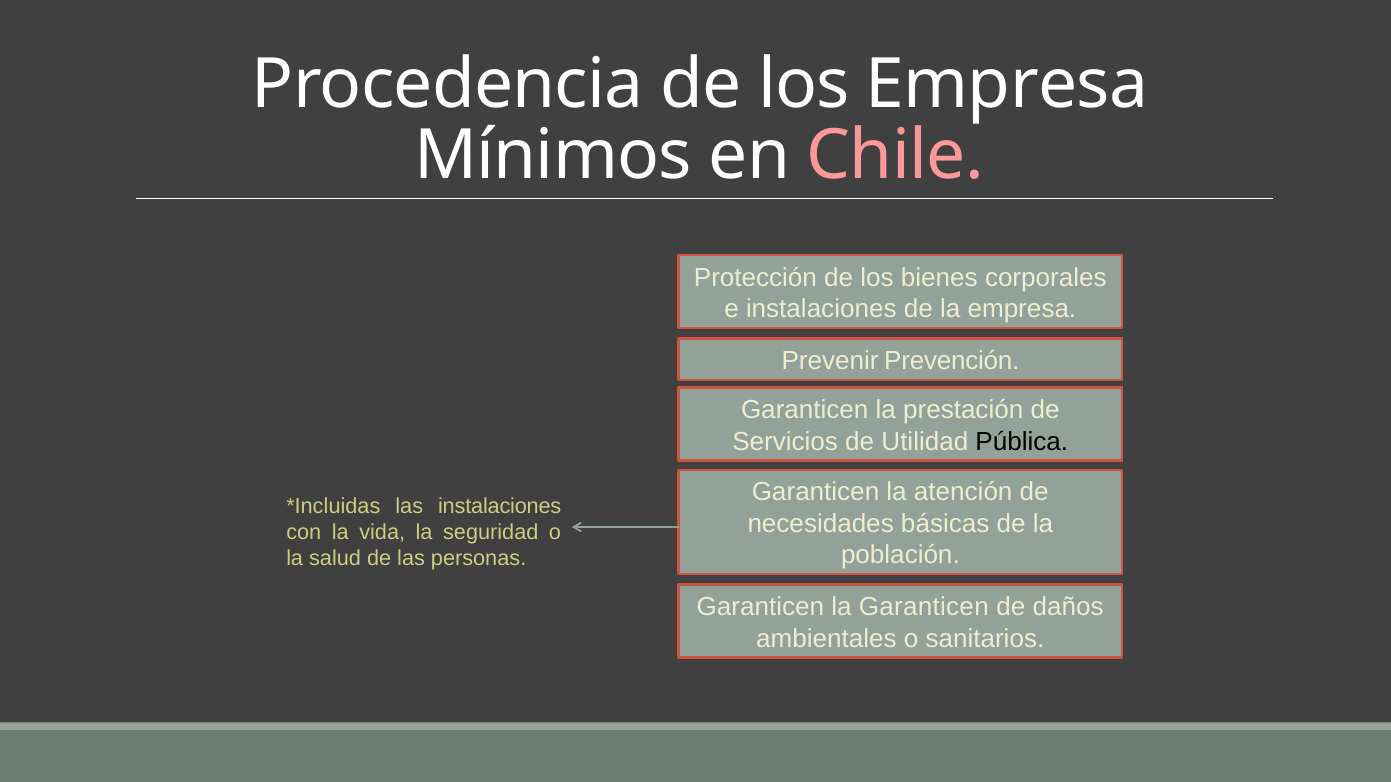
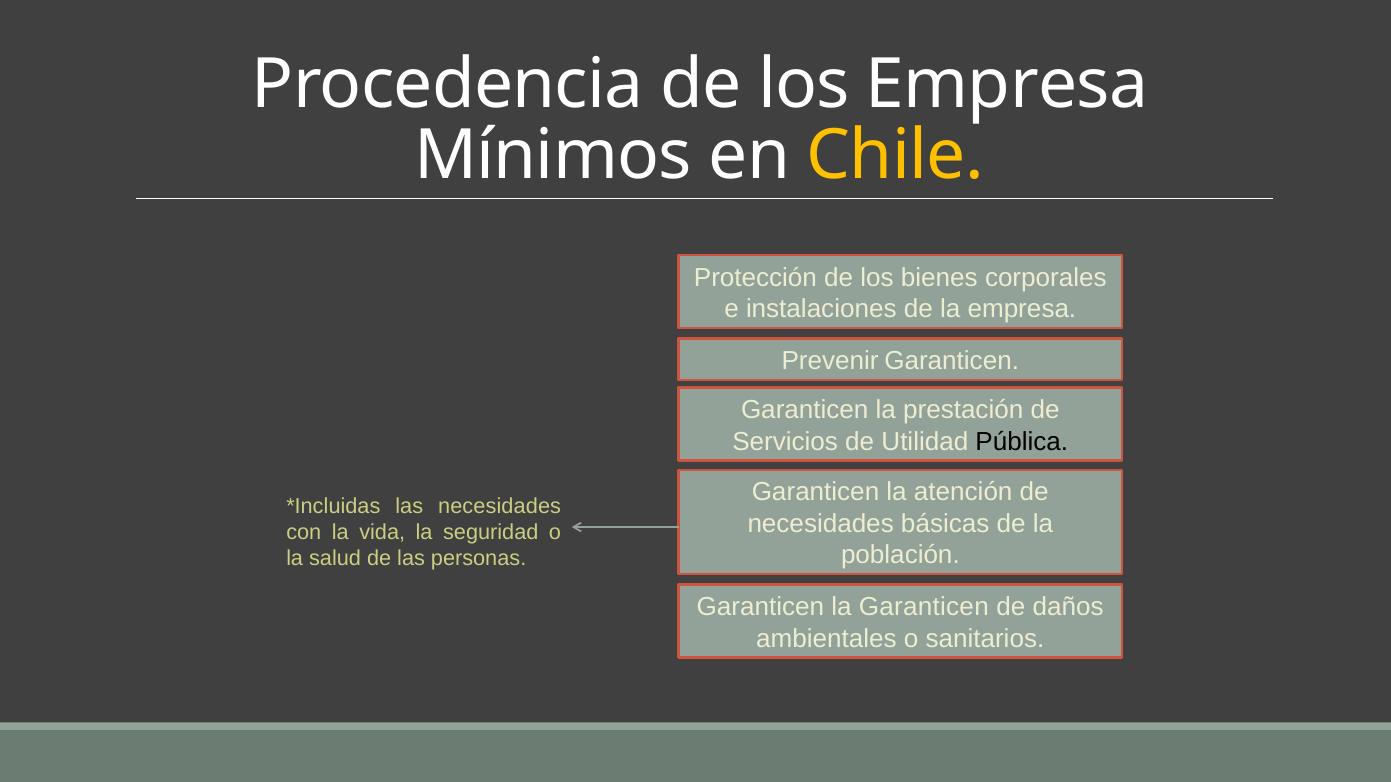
Chile colour: pink -> yellow (895, 156)
Prevenir Prevención: Prevención -> Garanticen (952, 361)
las instalaciones: instalaciones -> necesidades (500, 507)
